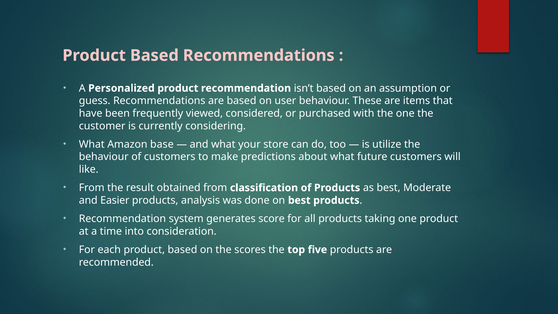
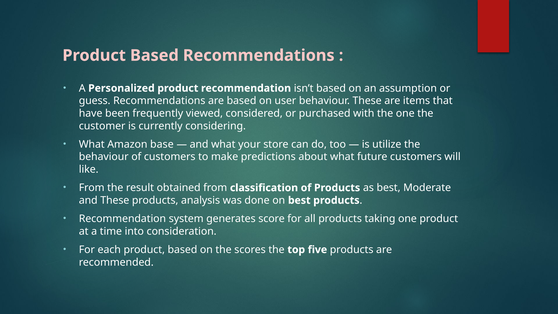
and Easier: Easier -> These (115, 200)
